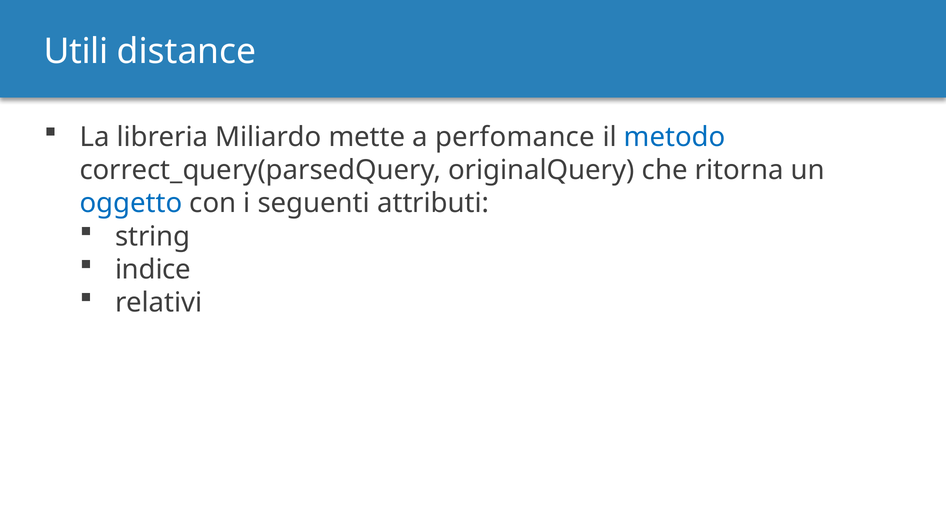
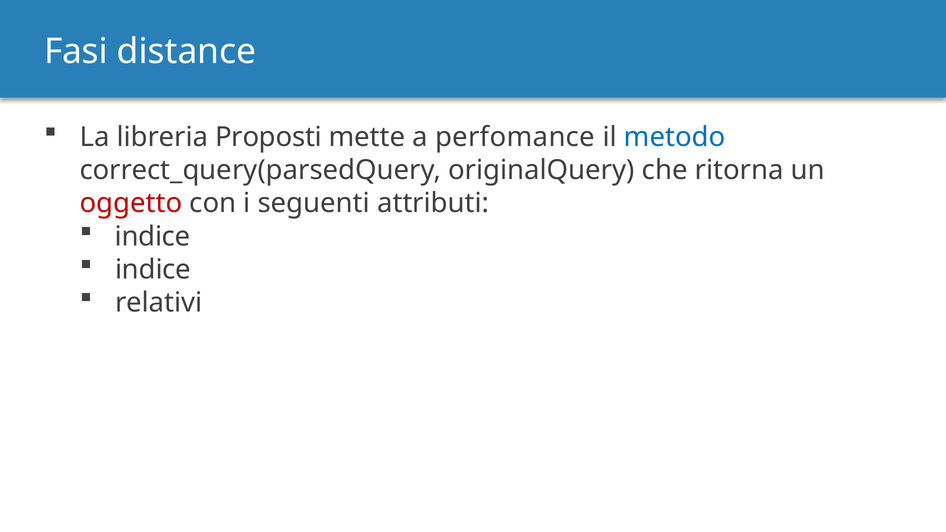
Utili: Utili -> Fasi (76, 52)
Miliardo: Miliardo -> Proposti (268, 137)
oggetto colour: blue -> red (131, 203)
string: string -> indice (153, 237)
